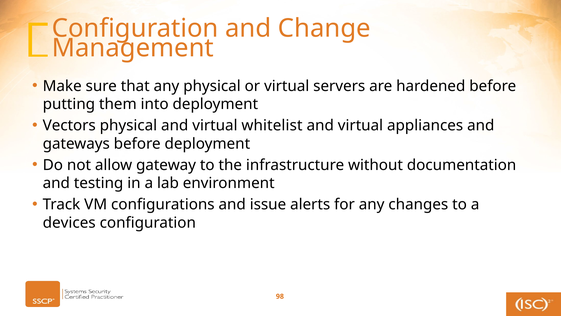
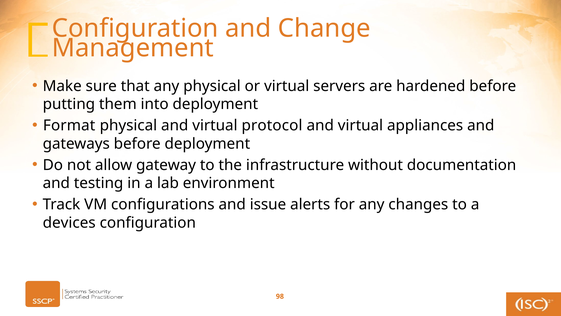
Vectors: Vectors -> Format (69, 125)
whitelist: whitelist -> protocol (272, 125)
